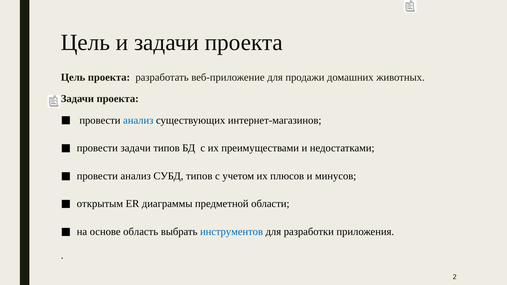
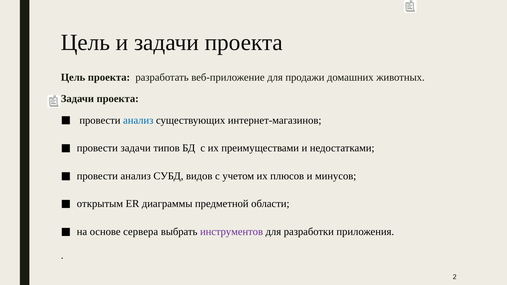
СУБД типов: типов -> видов (199, 176)
область: область -> сервера (141, 232)
инструментов colour: blue -> purple (232, 232)
